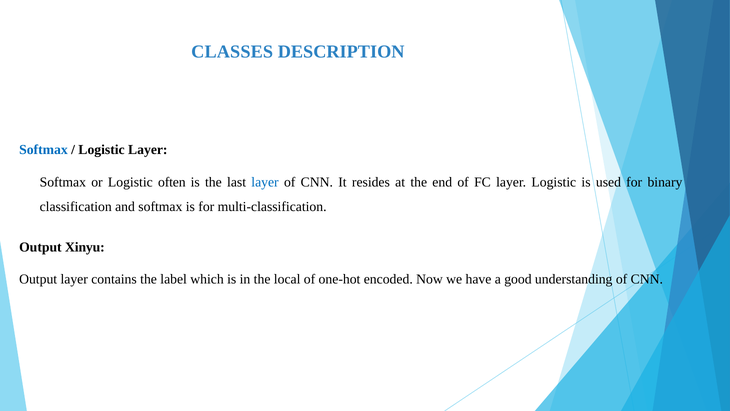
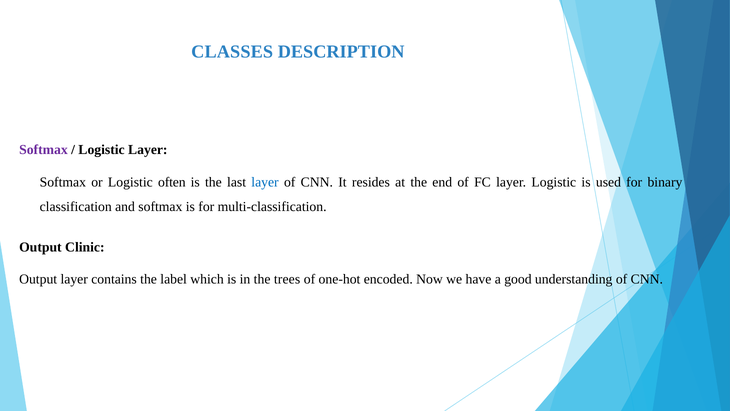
Softmax colour: blue -> purple (43, 149)
Xinyu: Xinyu -> Clinic (85, 247)
local: local -> trees (287, 279)
